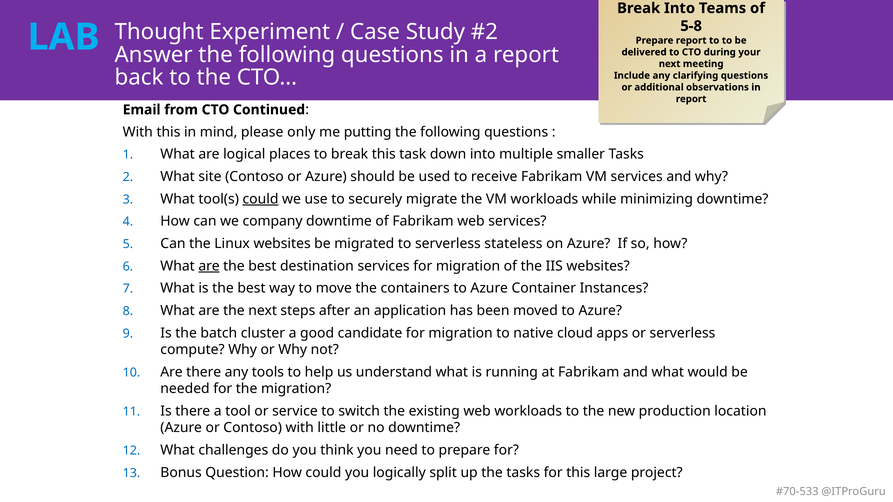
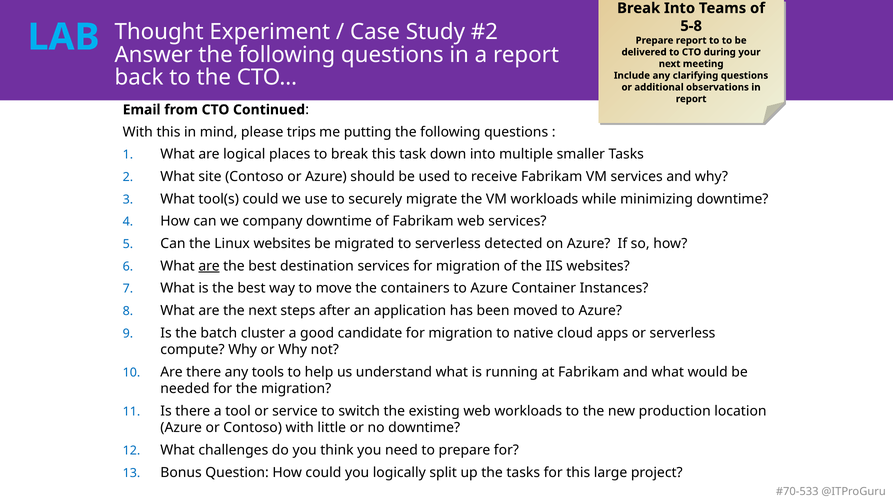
only: only -> trips (301, 132)
could underline: present -> none (261, 199)
stateless: stateless -> detected (513, 244)
